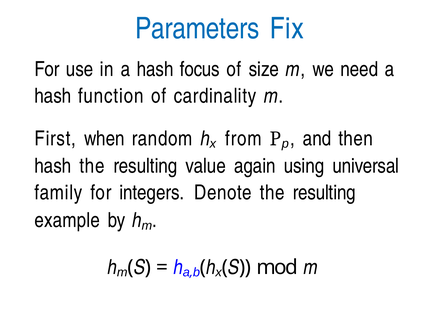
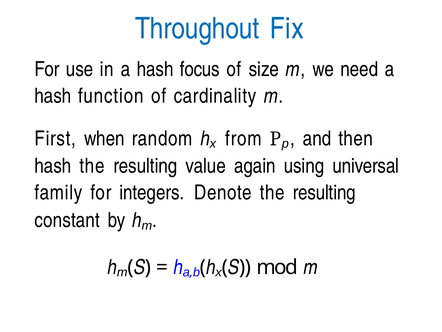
Parameters: Parameters -> Throughout (197, 29)
example: example -> constant (67, 220)
